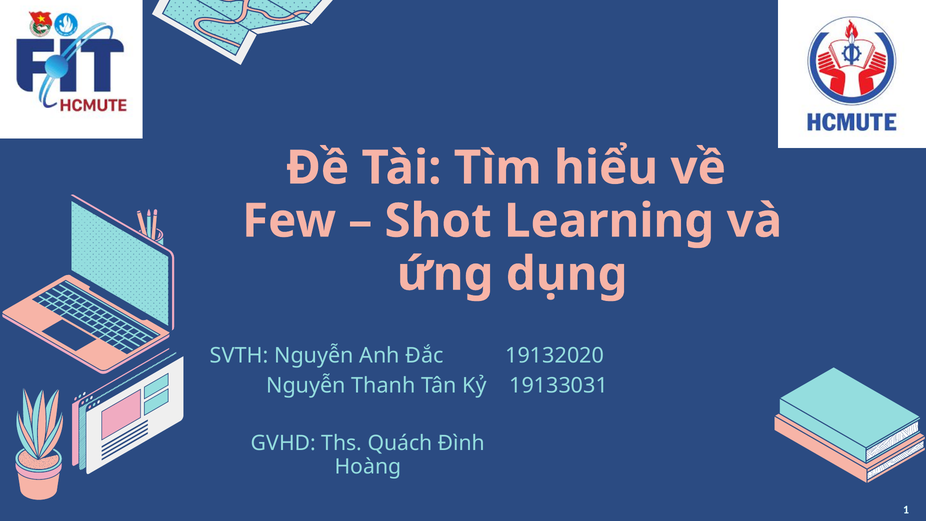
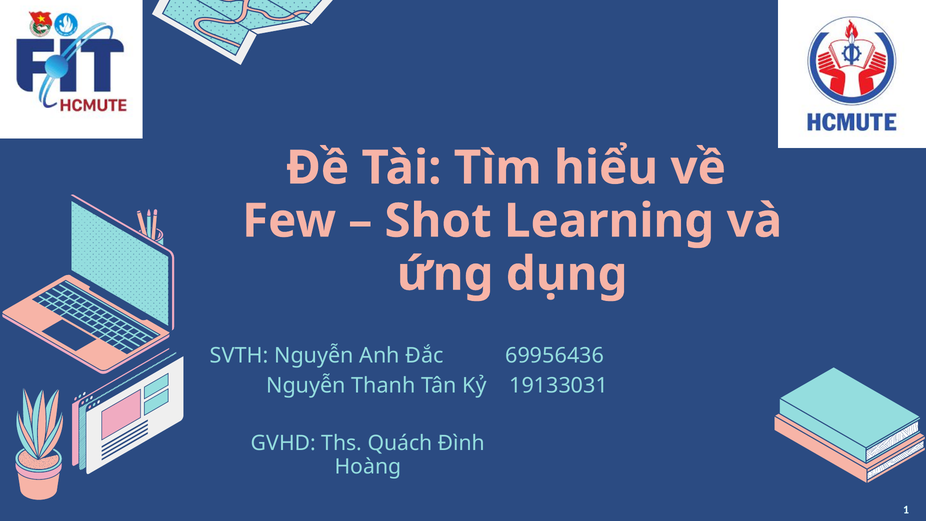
19132020: 19132020 -> 69956436 (555, 356)
